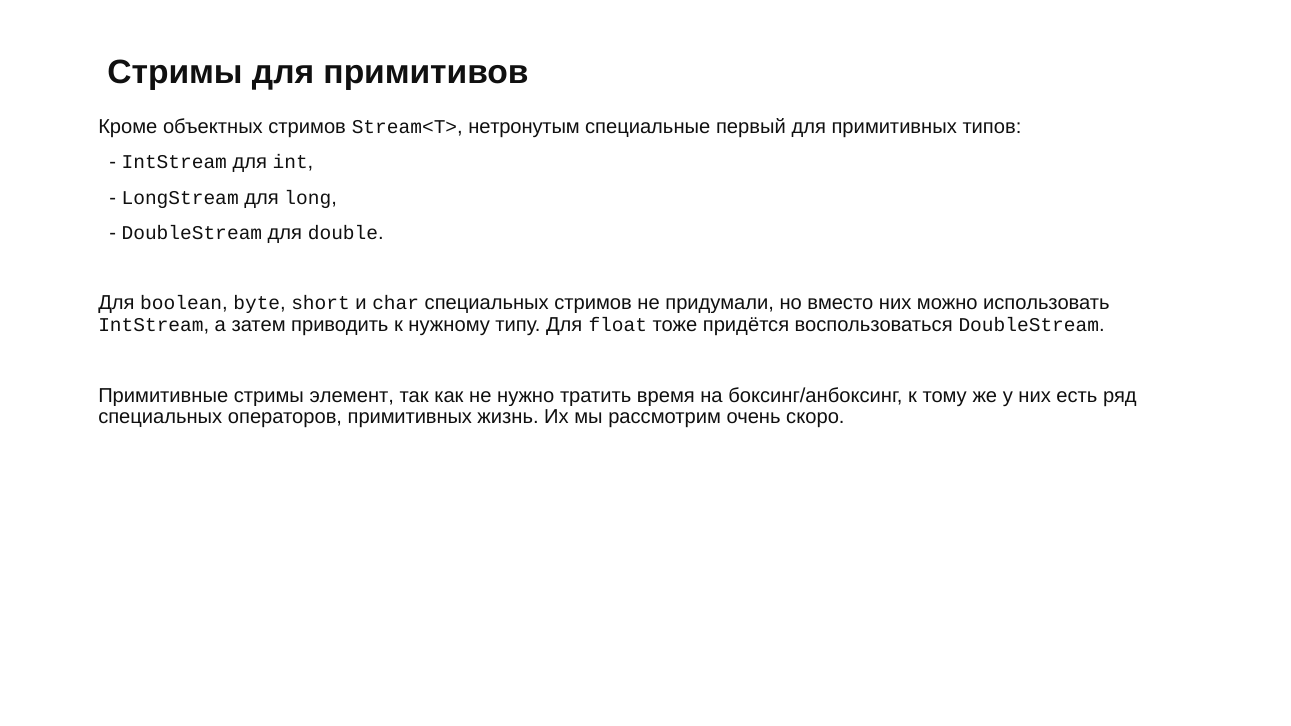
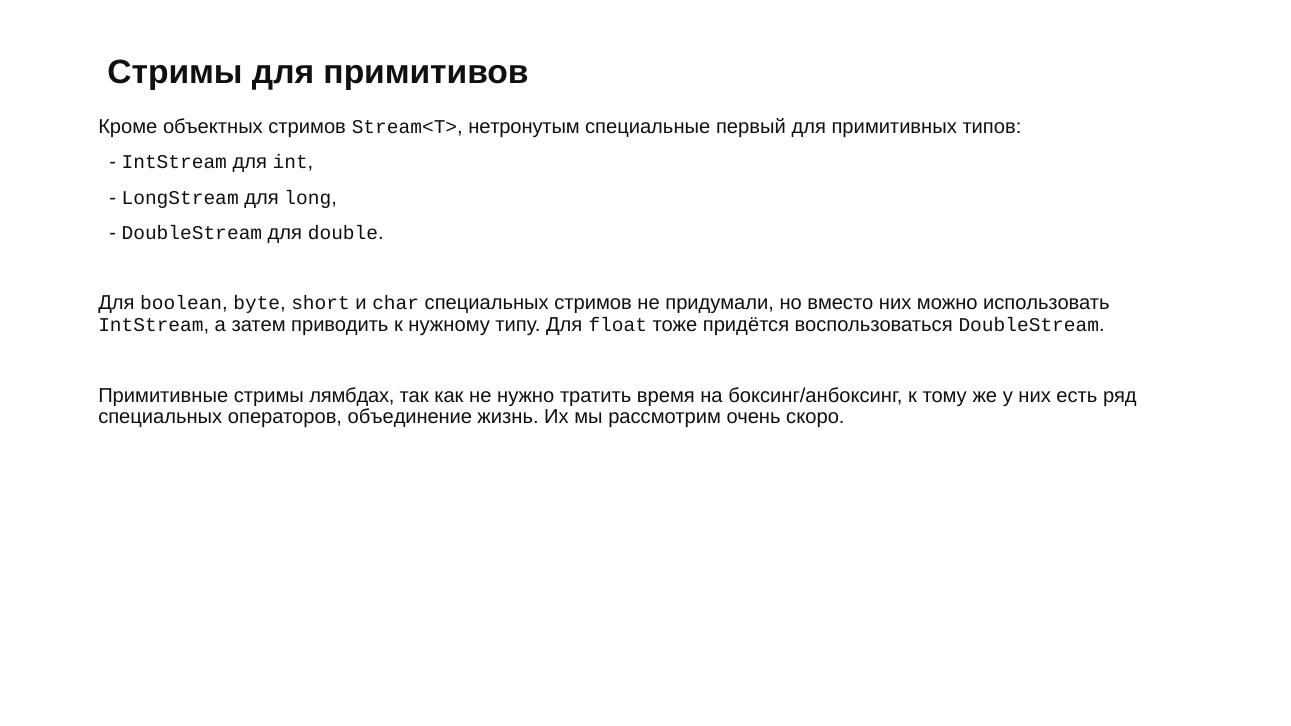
элемент: элемент -> лямбдах (352, 396)
операторов примитивных: примитивных -> объединение (410, 417)
